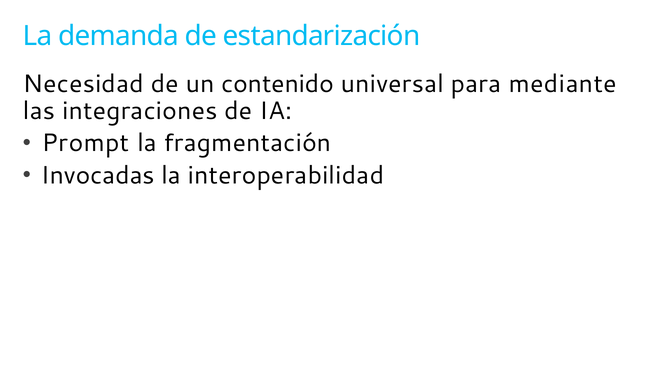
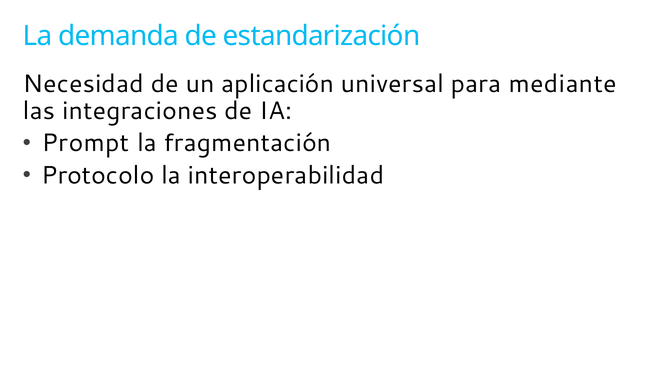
contenido: contenido -> aplicación (278, 84)
Invocadas: Invocadas -> Protocolo (98, 176)
